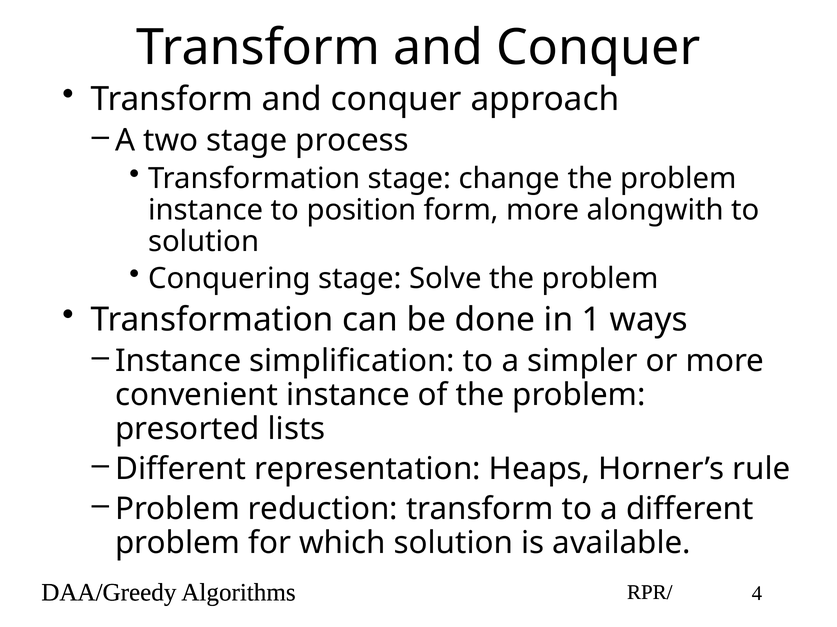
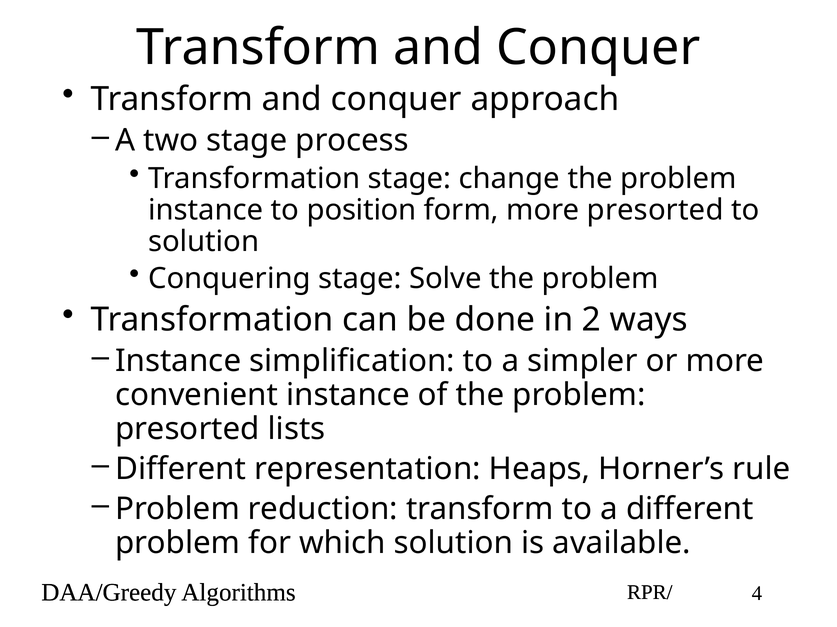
more alongwith: alongwith -> presorted (655, 210)
1: 1 -> 2 (591, 320)
